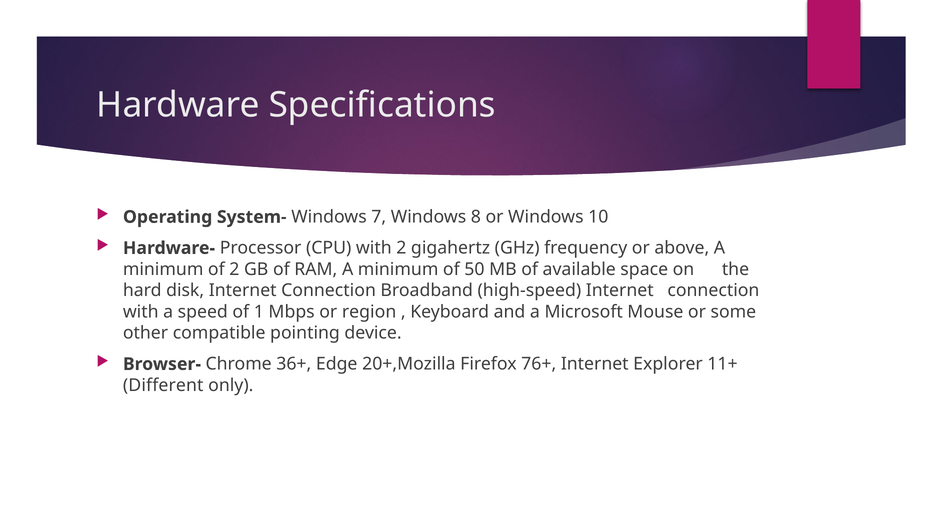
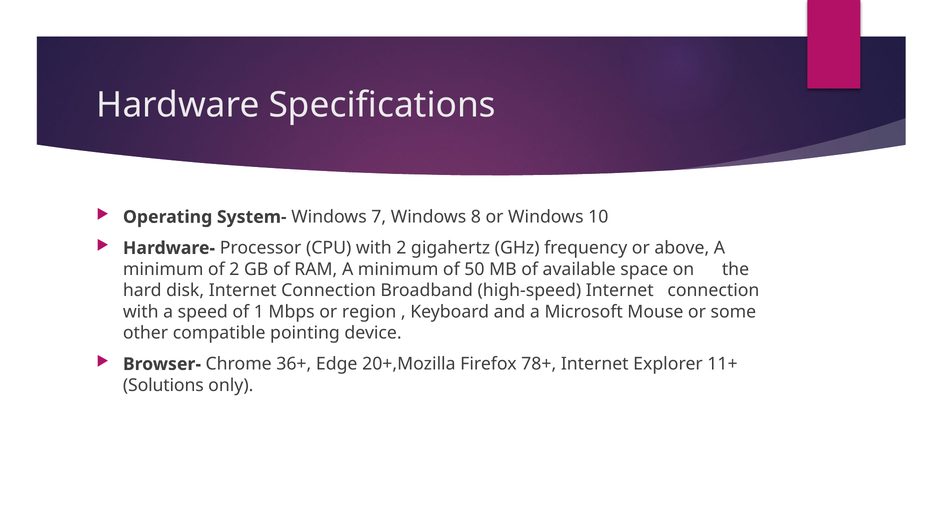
76+: 76+ -> 78+ (539, 364)
Different: Different -> Solutions (163, 385)
